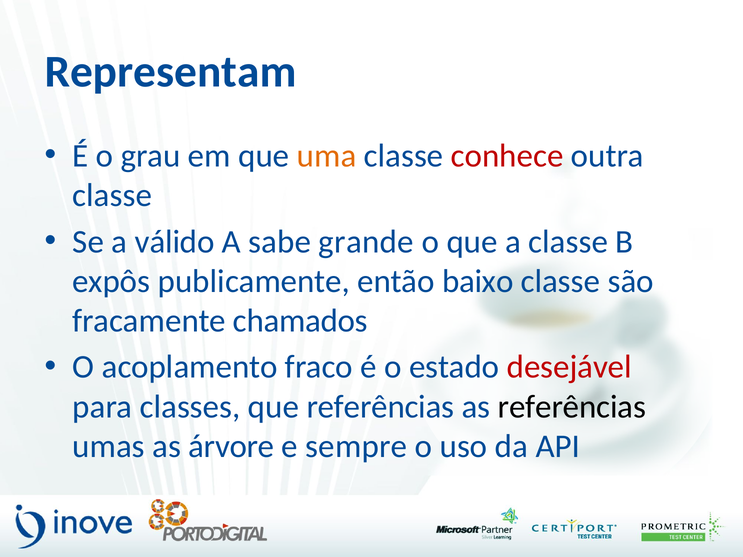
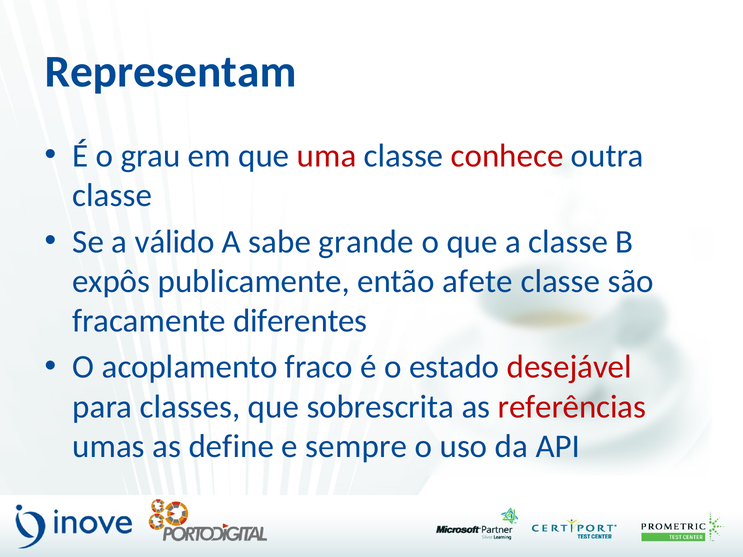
uma colour: orange -> red (327, 156)
baixo: baixo -> afete (477, 281)
chamados: chamados -> diferentes (300, 321)
que referências: referências -> sobrescrita (380, 407)
referências colour: black -> red (572, 407)
árvore: árvore -> define (231, 447)
